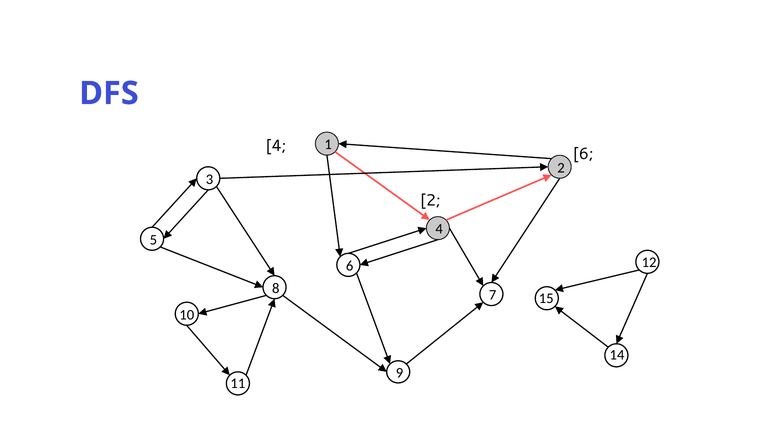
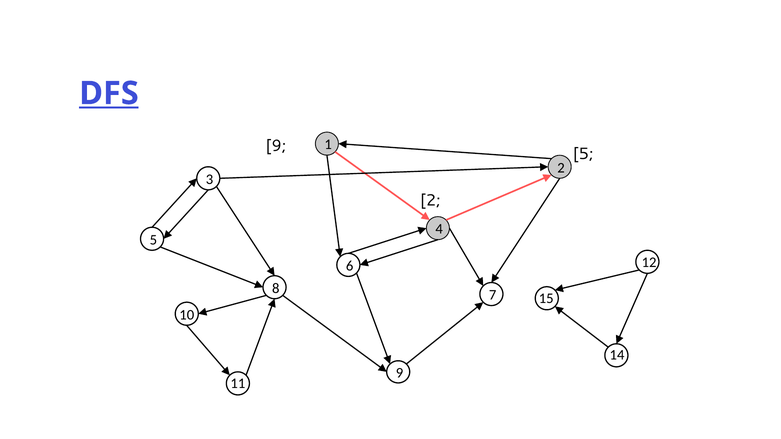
DFS underline: none -> present (109, 93)
4: 4 -> 9 (276, 146)
6: 6 -> 5 (583, 154)
